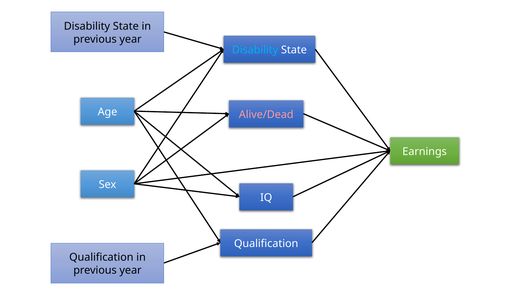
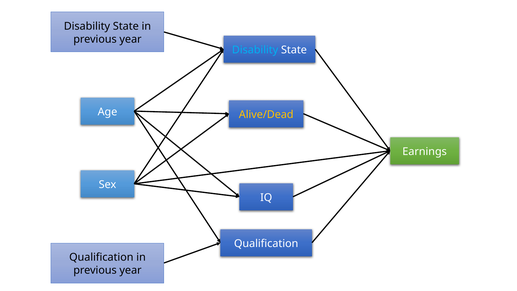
Alive/Dead colour: pink -> yellow (266, 114)
